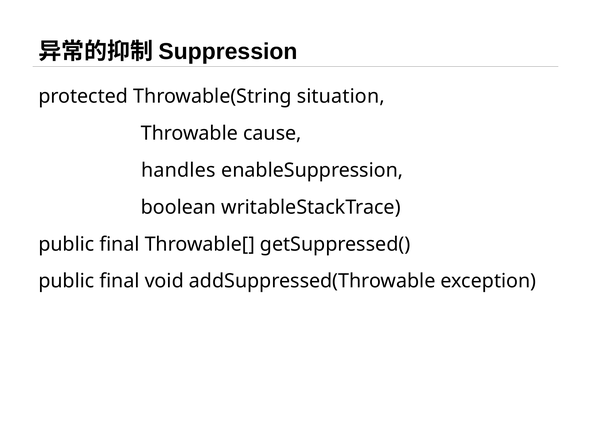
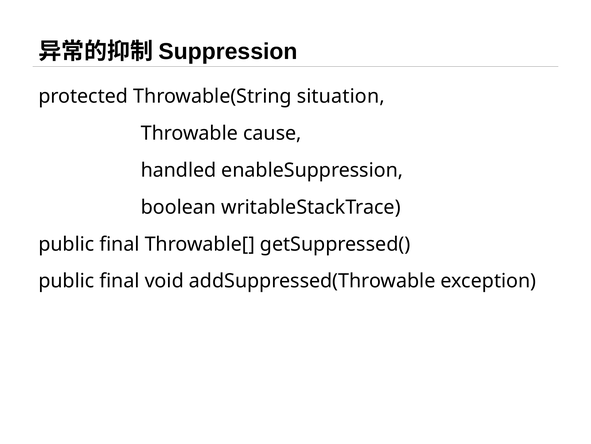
handles: handles -> handled (178, 170)
